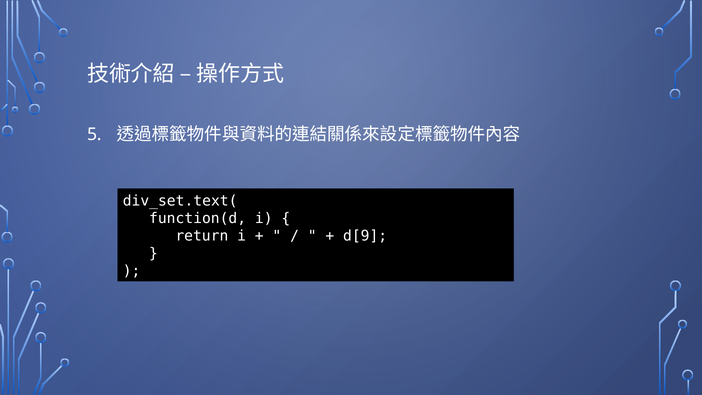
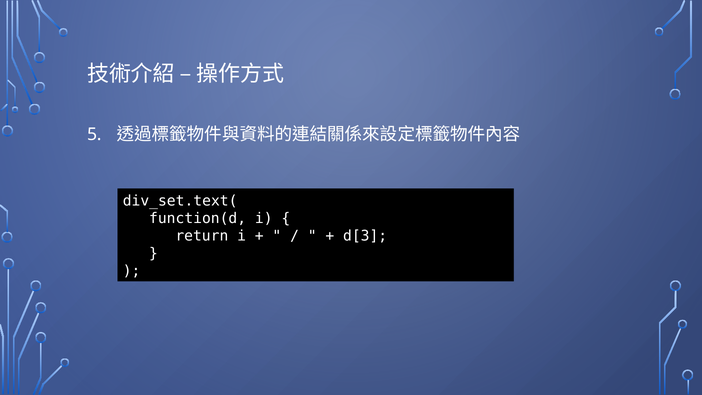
d[9: d[9 -> d[3 (365, 236)
